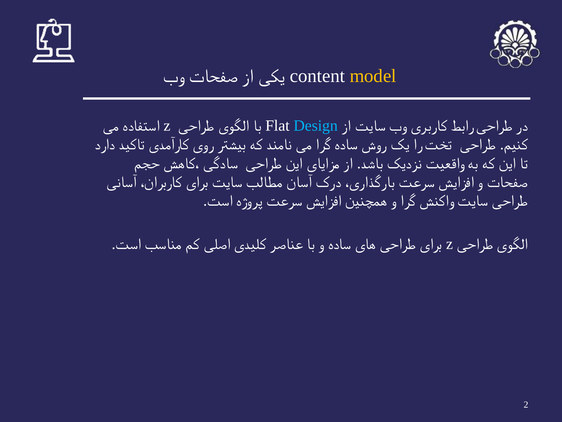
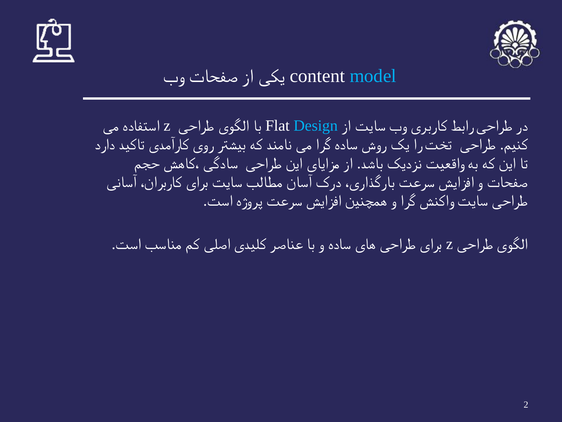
model colour: yellow -> light blue (373, 76)
